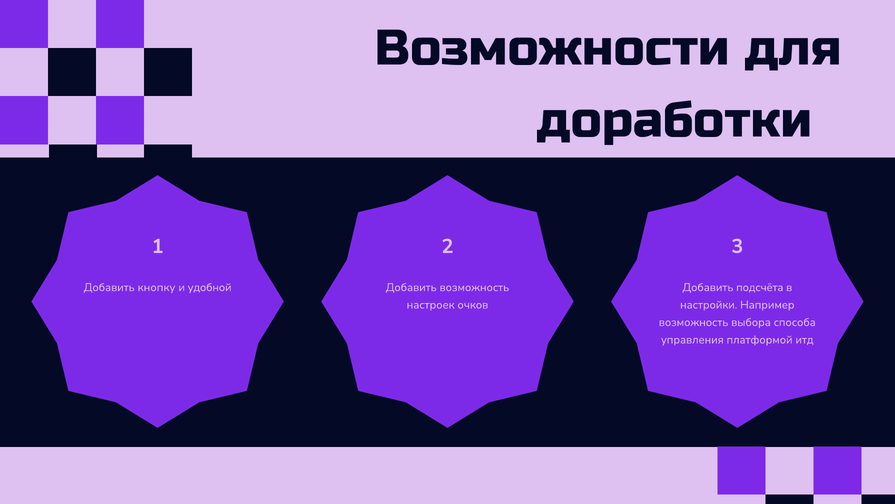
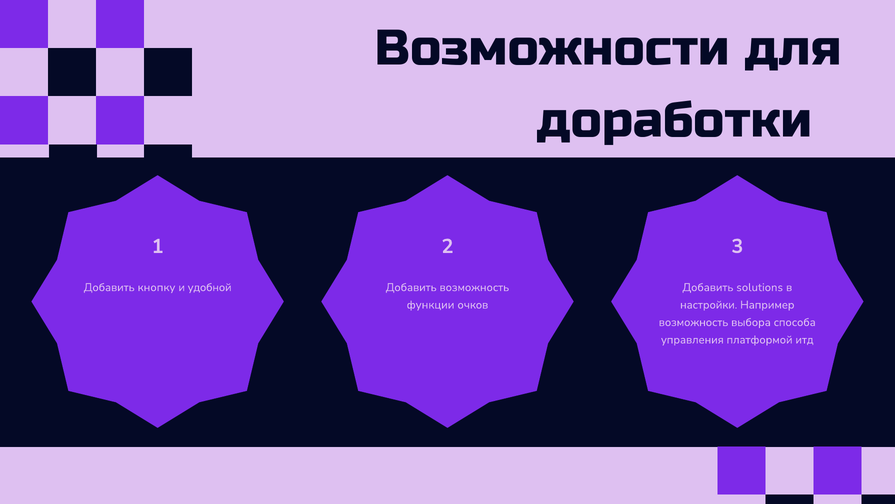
подсчёта: подсчёта -> solutions (760, 287)
настроек: настроек -> функции (431, 305)
